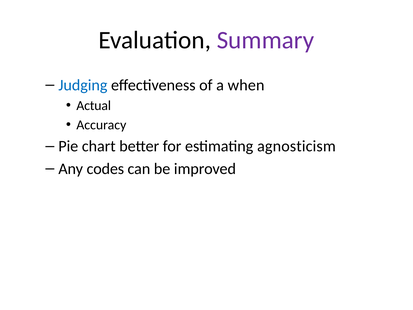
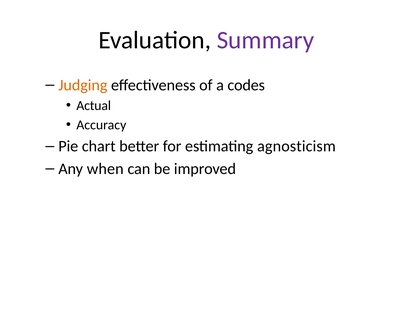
Judging colour: blue -> orange (83, 85)
when: when -> codes (246, 85)
codes: codes -> when (105, 169)
